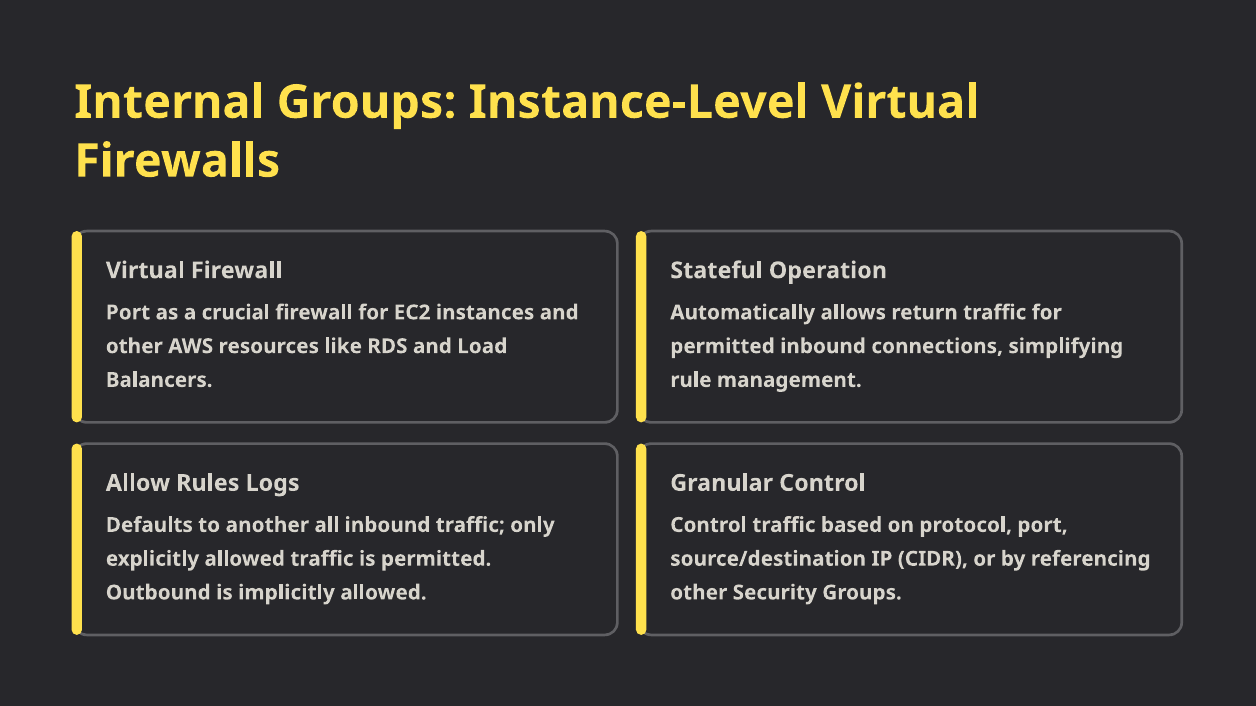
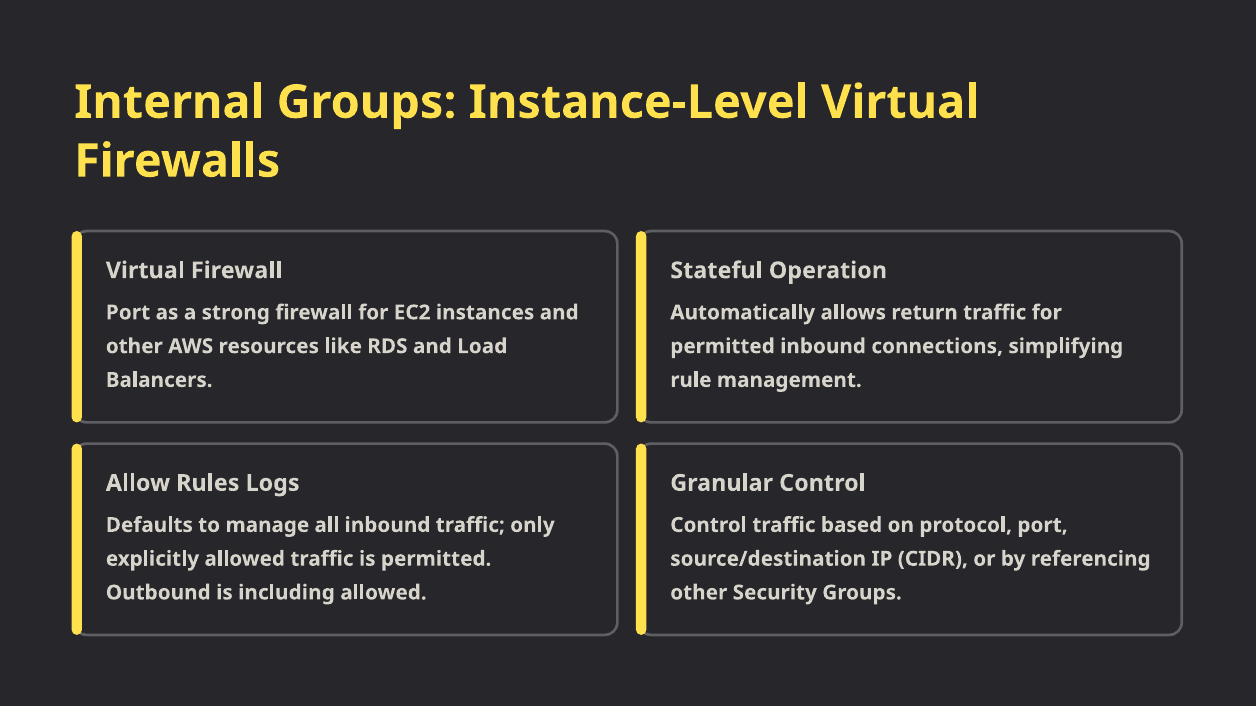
crucial: crucial -> strong (236, 313)
another: another -> manage (267, 525)
implicitly: implicitly -> including (286, 593)
